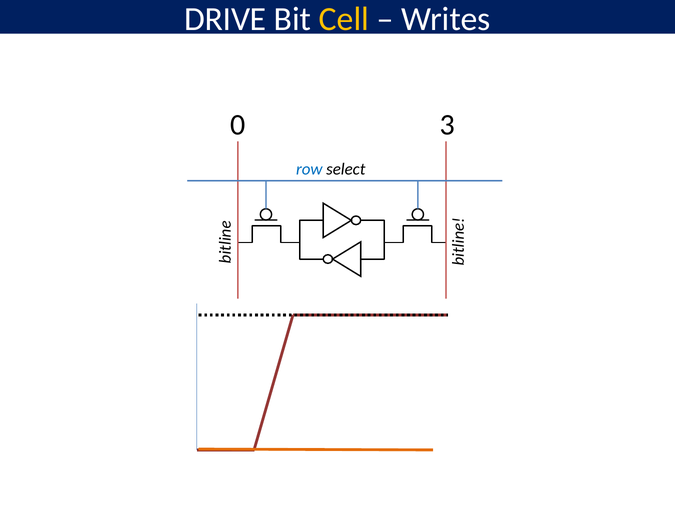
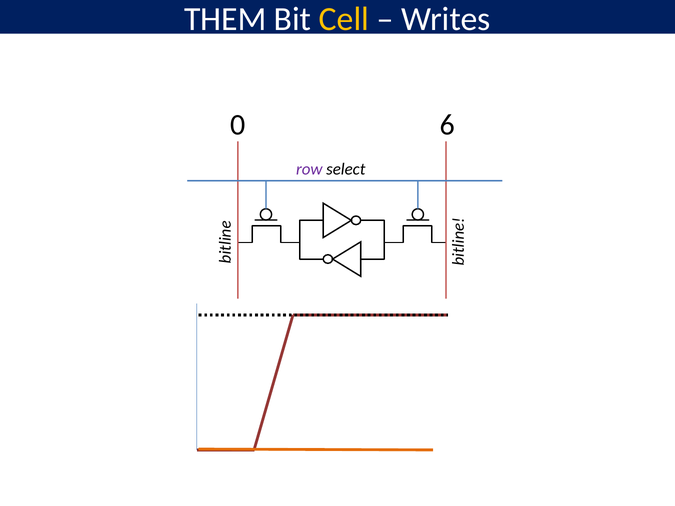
DRIVE: DRIVE -> THEM (225, 19)
3: 3 -> 6 (448, 125)
row colour: blue -> purple (309, 169)
